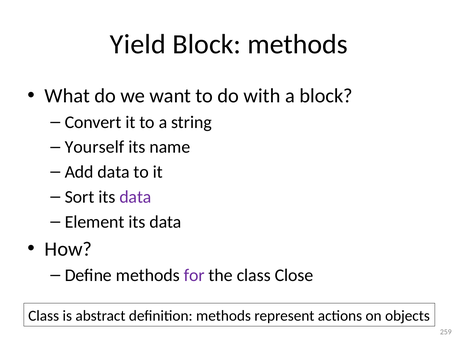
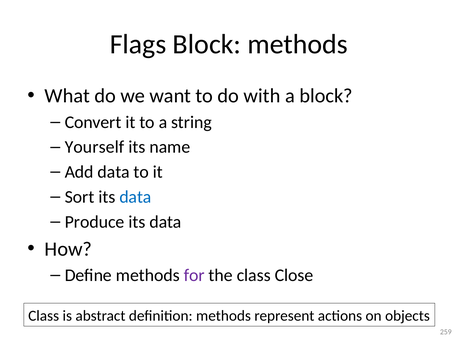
Yield: Yield -> Flags (138, 44)
data colour: purple -> blue (135, 197)
Element: Element -> Produce (95, 222)
